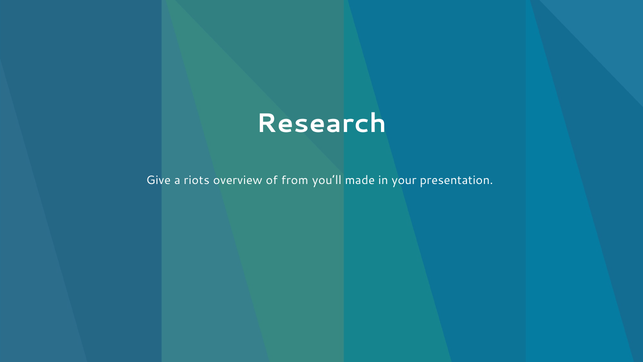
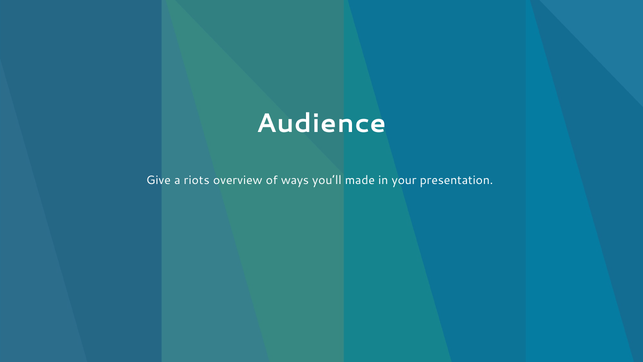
Research: Research -> Audience (321, 123)
from: from -> ways (295, 180)
